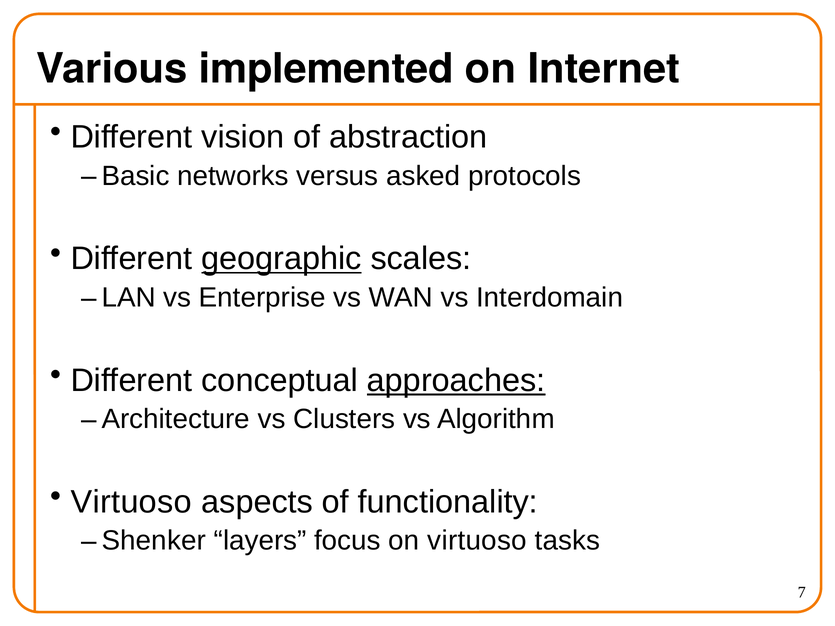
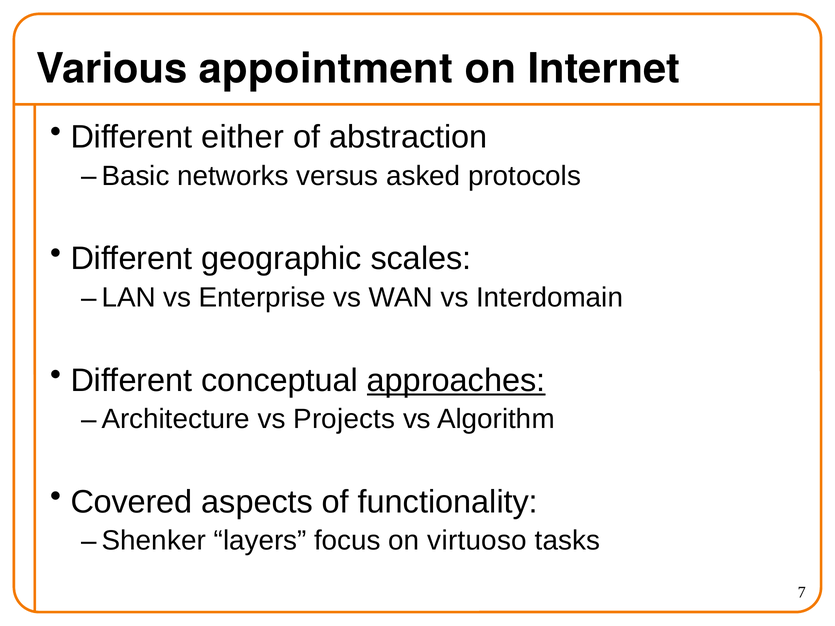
implemented: implemented -> appointment (326, 69)
vision: vision -> either (243, 137)
geographic underline: present -> none (282, 259)
Clusters: Clusters -> Projects (344, 419)
Virtuoso: Virtuoso -> Covered (131, 502)
